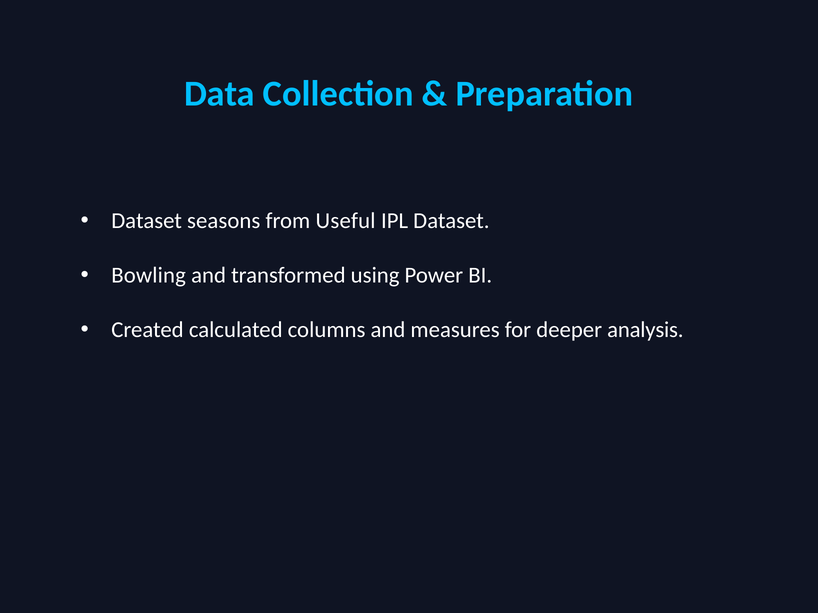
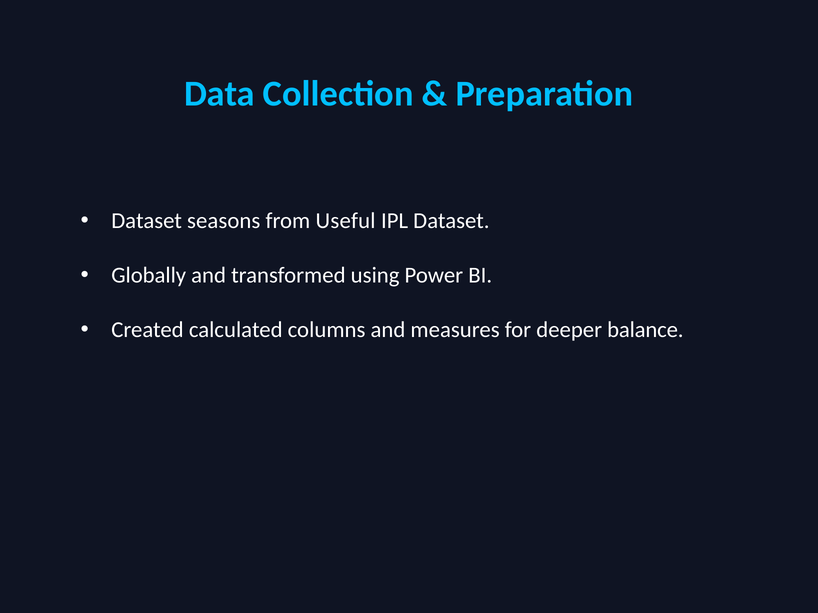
Bowling: Bowling -> Globally (149, 276)
analysis: analysis -> balance (645, 330)
